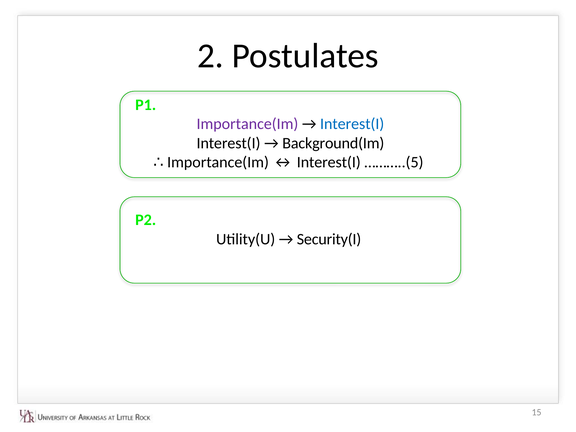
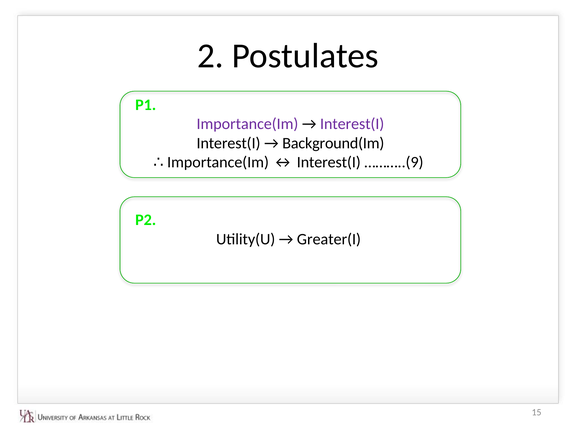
Interest(I colour: blue -> purple (352, 124)
………..(5: ………..(5 -> ………..(9 (394, 162)
Security(I: Security(I -> Greater(I (329, 239)
